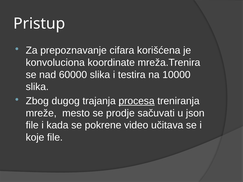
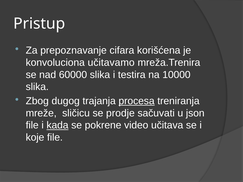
koordinate: koordinate -> učitavamo (111, 63)
mesto: mesto -> sličicu (76, 113)
kada underline: none -> present (57, 125)
